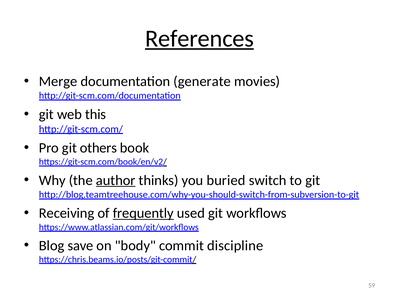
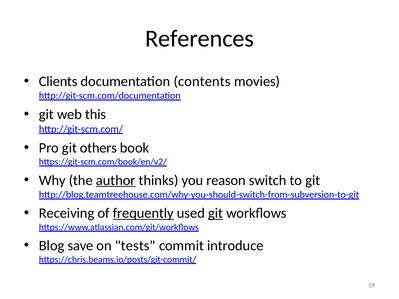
References underline: present -> none (200, 39)
Merge: Merge -> Clients (58, 81)
generate: generate -> contents (202, 81)
buried: buried -> reason (226, 180)
git underline: none -> present (216, 213)
body: body -> tests (135, 246)
discipline: discipline -> introduce (235, 246)
